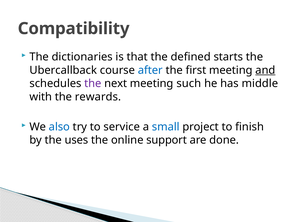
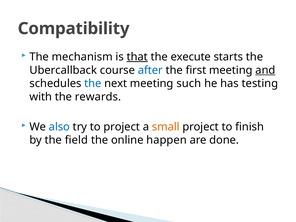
dictionaries: dictionaries -> mechanism (82, 57)
that underline: none -> present (137, 57)
defined: defined -> execute (191, 57)
the colour: purple -> blue (93, 84)
middle: middle -> testing (260, 84)
to service: service -> project (122, 127)
small colour: blue -> orange (166, 127)
uses: uses -> field (76, 140)
support: support -> happen (167, 140)
